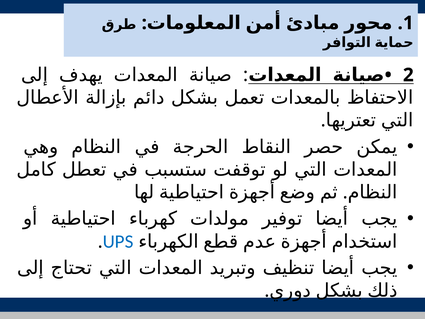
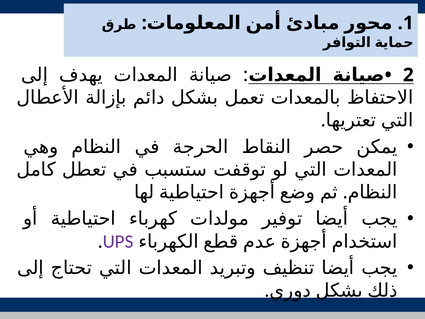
UPS colour: blue -> purple (118, 241)
